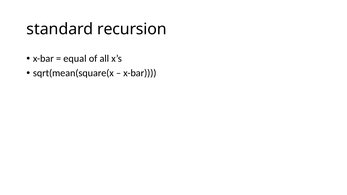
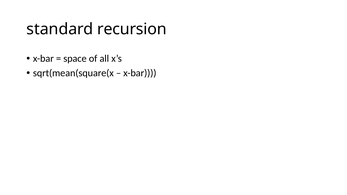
equal: equal -> space (75, 59)
